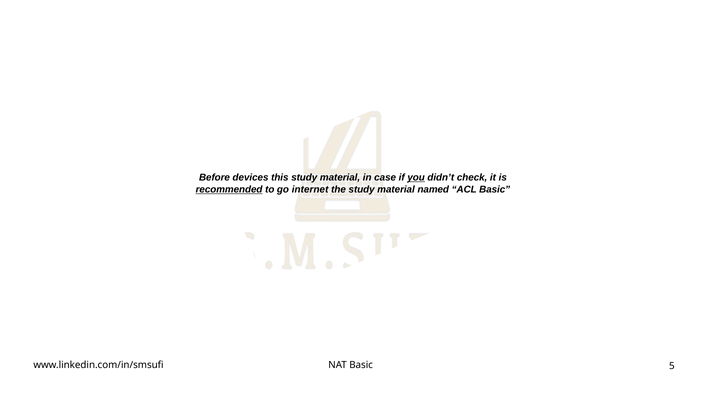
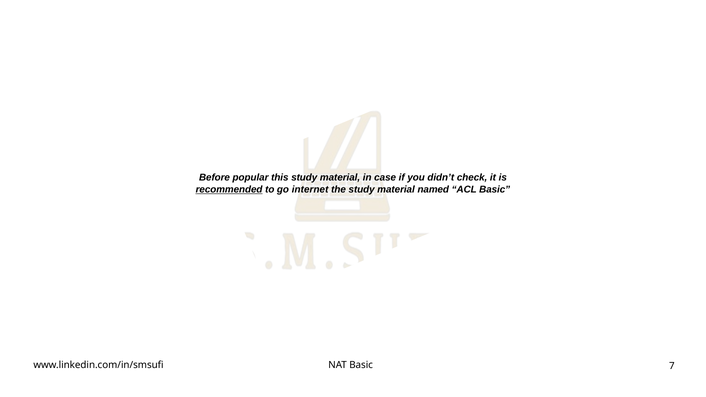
devices: devices -> popular (251, 178)
you underline: present -> none (416, 178)
5: 5 -> 7 (672, 366)
